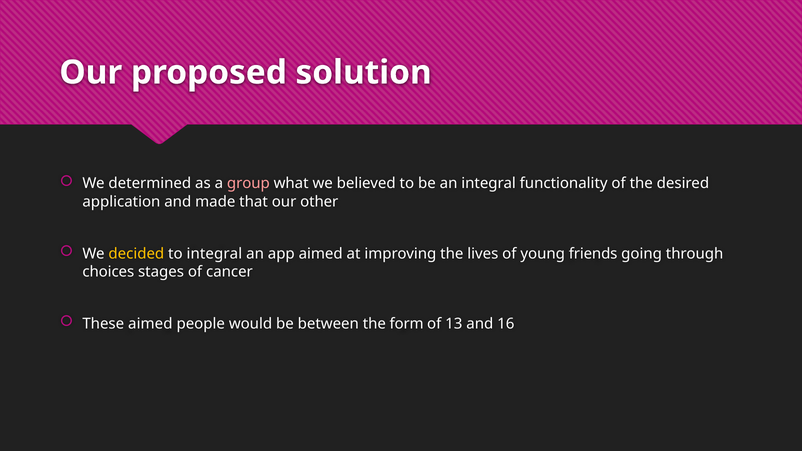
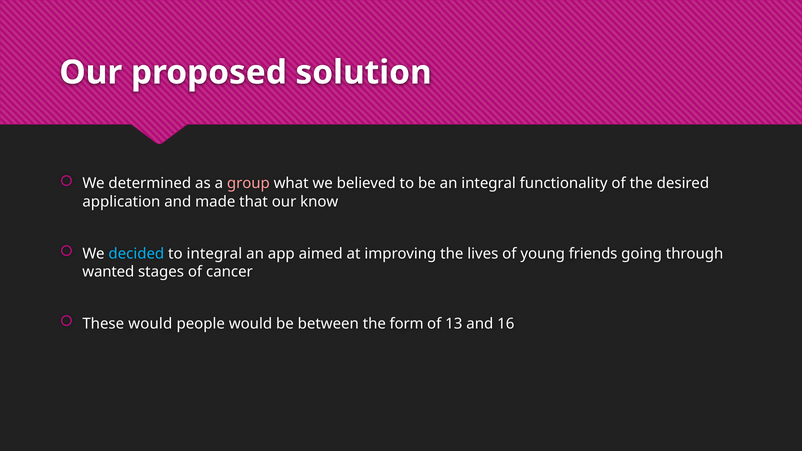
other: other -> know (319, 202)
decided colour: yellow -> light blue (136, 254)
choices: choices -> wanted (108, 272)
These aimed: aimed -> would (150, 324)
